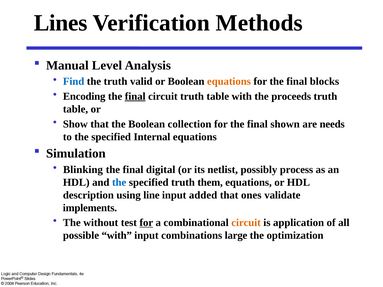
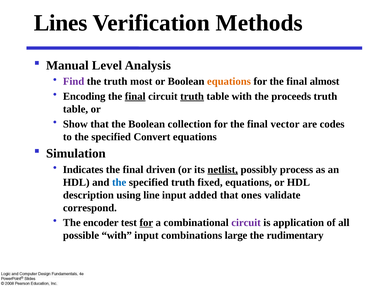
Find colour: blue -> purple (74, 82)
valid: valid -> most (141, 82)
blocks: blocks -> almost (325, 82)
truth underline: none -> present (192, 96)
shown: shown -> vector (285, 124)
needs: needs -> codes (332, 124)
Internal: Internal -> Convert (152, 137)
Blinking: Blinking -> Indicates (83, 170)
digital: digital -> driven (161, 170)
netlist underline: none -> present (223, 170)
them: them -> fixed (210, 182)
implements: implements -> correspond (90, 208)
without: without -> encoder (101, 223)
circuit colour: orange -> purple (246, 223)
optimization: optimization -> rudimentary (295, 236)
